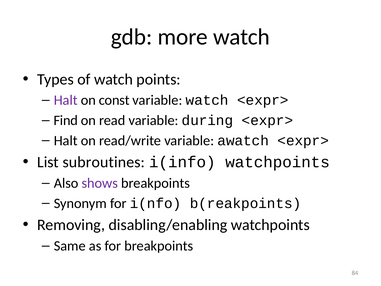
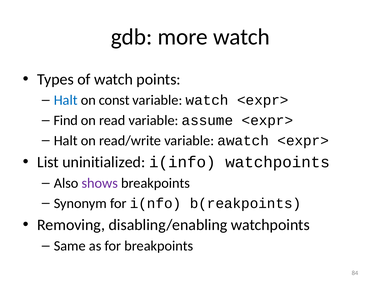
Halt colour: purple -> blue (66, 100)
during: during -> assume (207, 120)
subroutines: subroutines -> uninitialized (104, 162)
